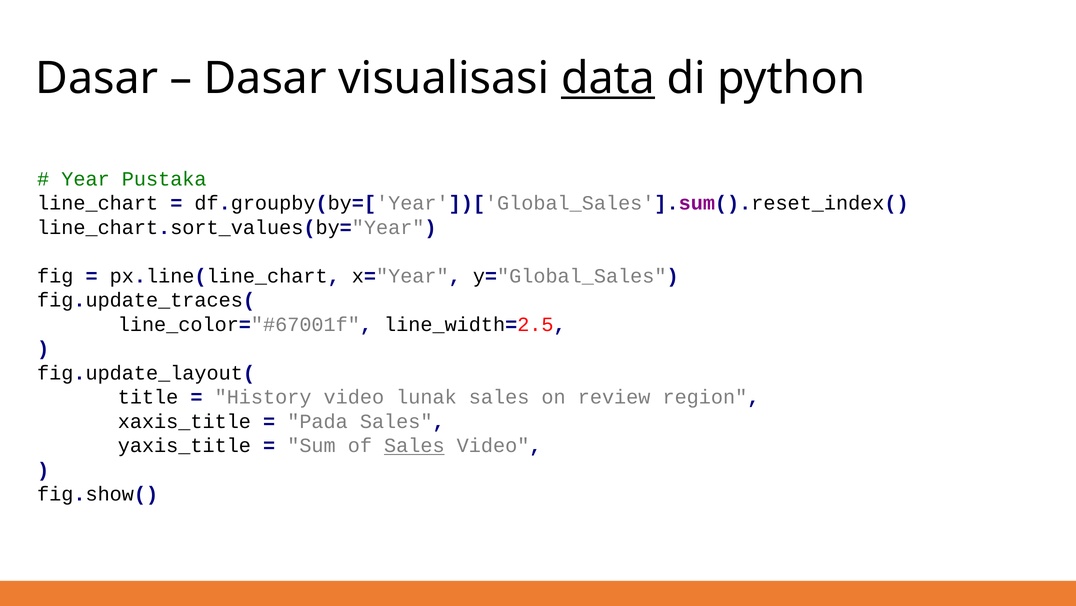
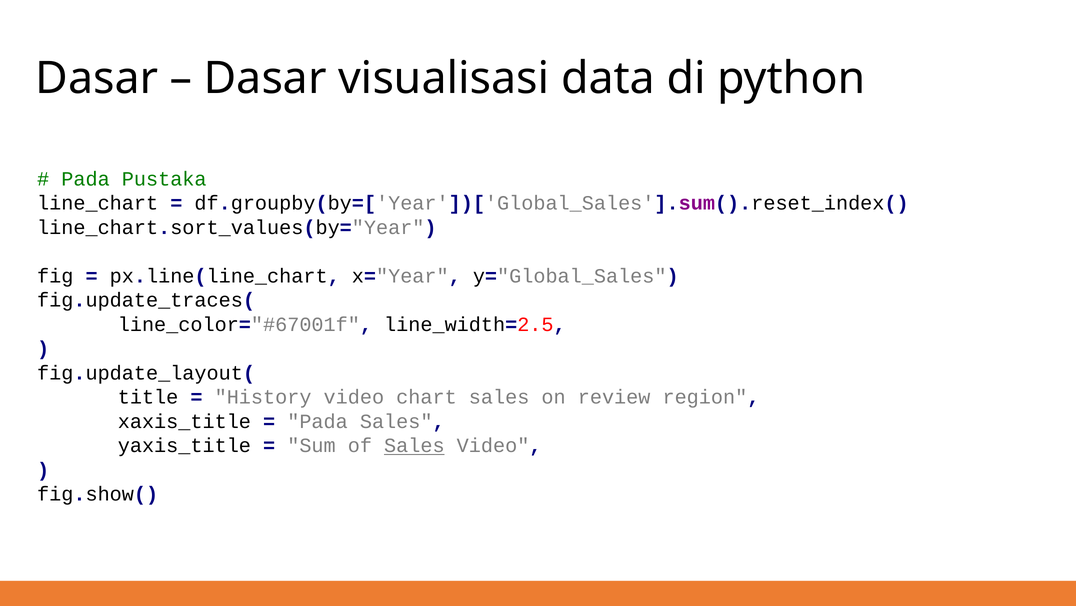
data underline: present -> none (608, 78)
Year: Year -> Pada (86, 179)
lunak: lunak -> chart (426, 397)
